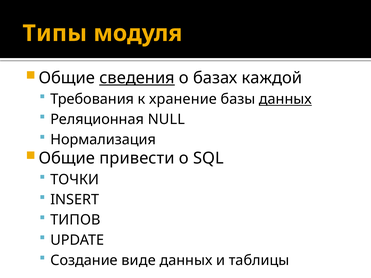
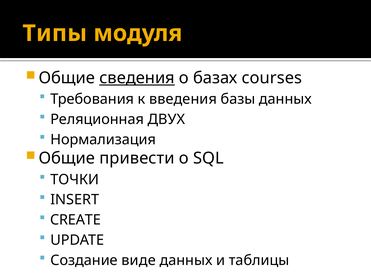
каждой: каждой -> courses (272, 78)
хранение: хранение -> введения (183, 99)
данных underline: present -> none (285, 99)
NULL: NULL -> ДВУХ (166, 119)
ТИПОВ: ТИПОВ -> CREATE (76, 220)
